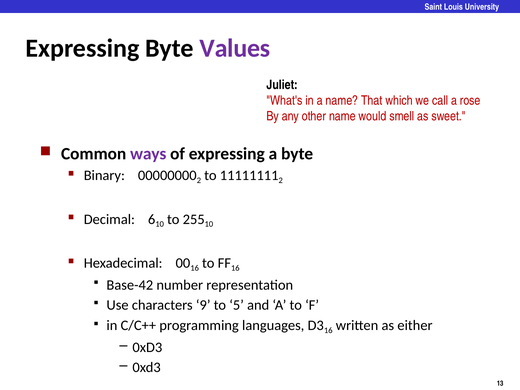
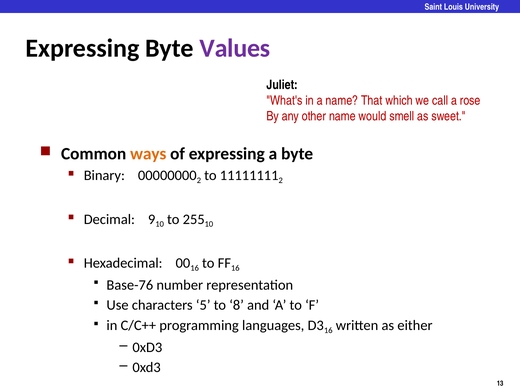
ways colour: purple -> orange (148, 154)
6: 6 -> 9 (152, 219)
Base-42: Base-42 -> Base-76 (130, 285)
9: 9 -> 5 (203, 305)
5: 5 -> 8 (237, 305)
